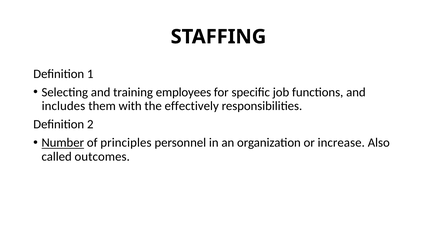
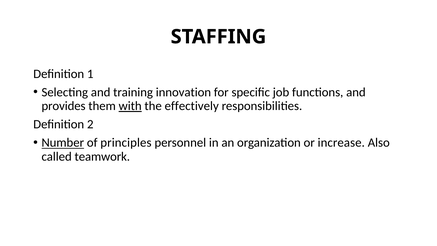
employees: employees -> innovation (183, 92)
includes: includes -> provides (64, 106)
with underline: none -> present (130, 106)
outcomes: outcomes -> teamwork (102, 156)
